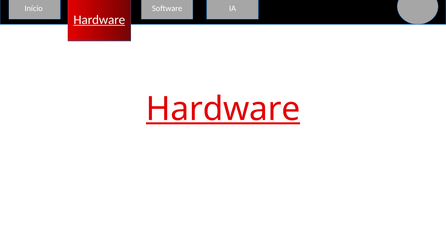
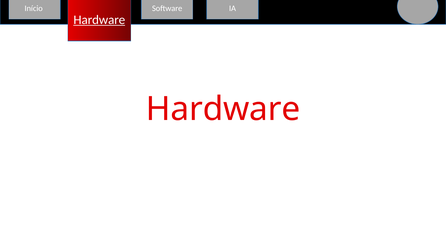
Hardware underline: present -> none (223, 109)
